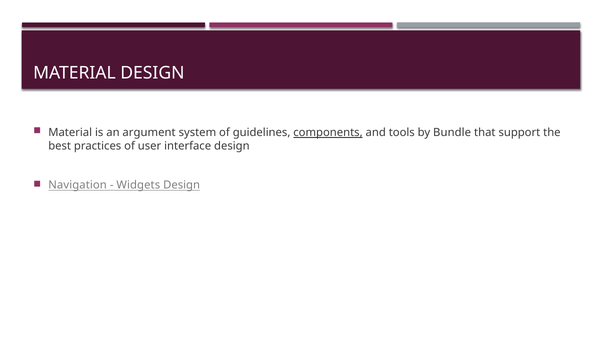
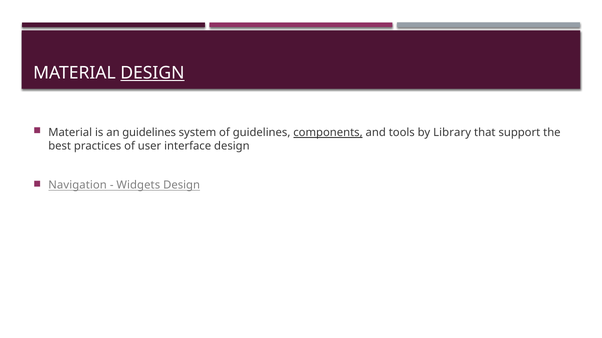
DESIGN underline: none -> present (152, 73)
an argument: argument -> guidelines (149, 133)
Bundle: Bundle -> Library (452, 133)
